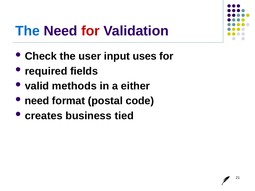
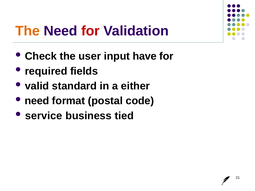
The colour: blue -> orange (28, 31)
uses: uses -> have (145, 56)
methods: methods -> standard (74, 86)
creates: creates -> service (44, 116)
